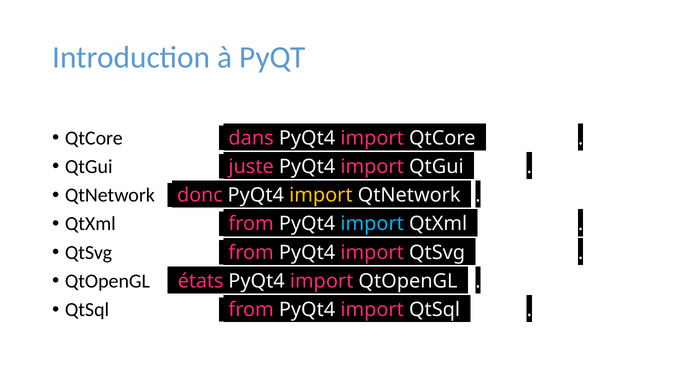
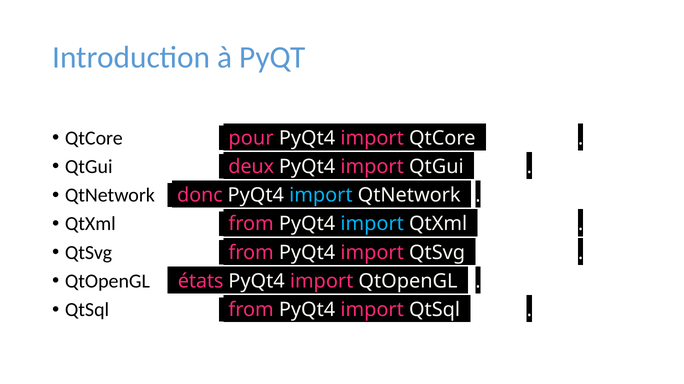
dans: dans -> pour (251, 138)
juste: juste -> deux (251, 167)
import colour: yellow -> light blue (321, 196)
